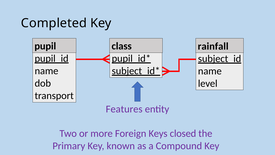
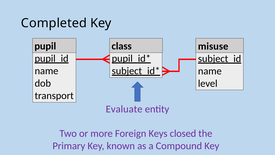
rainfall: rainfall -> misuse (213, 46)
Features: Features -> Evaluate (124, 109)
